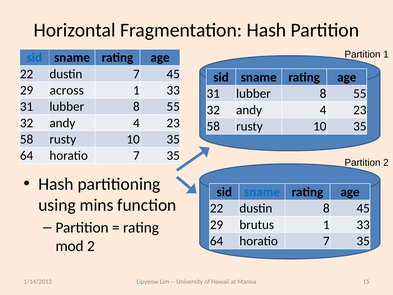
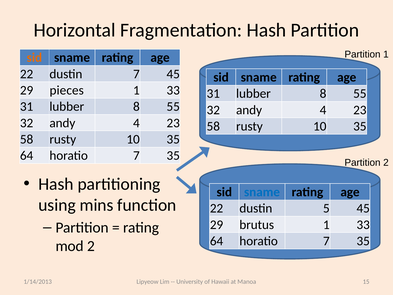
sid colour: blue -> orange (34, 58)
across: across -> pieces (67, 90)
dustin 8: 8 -> 5 (326, 208)
